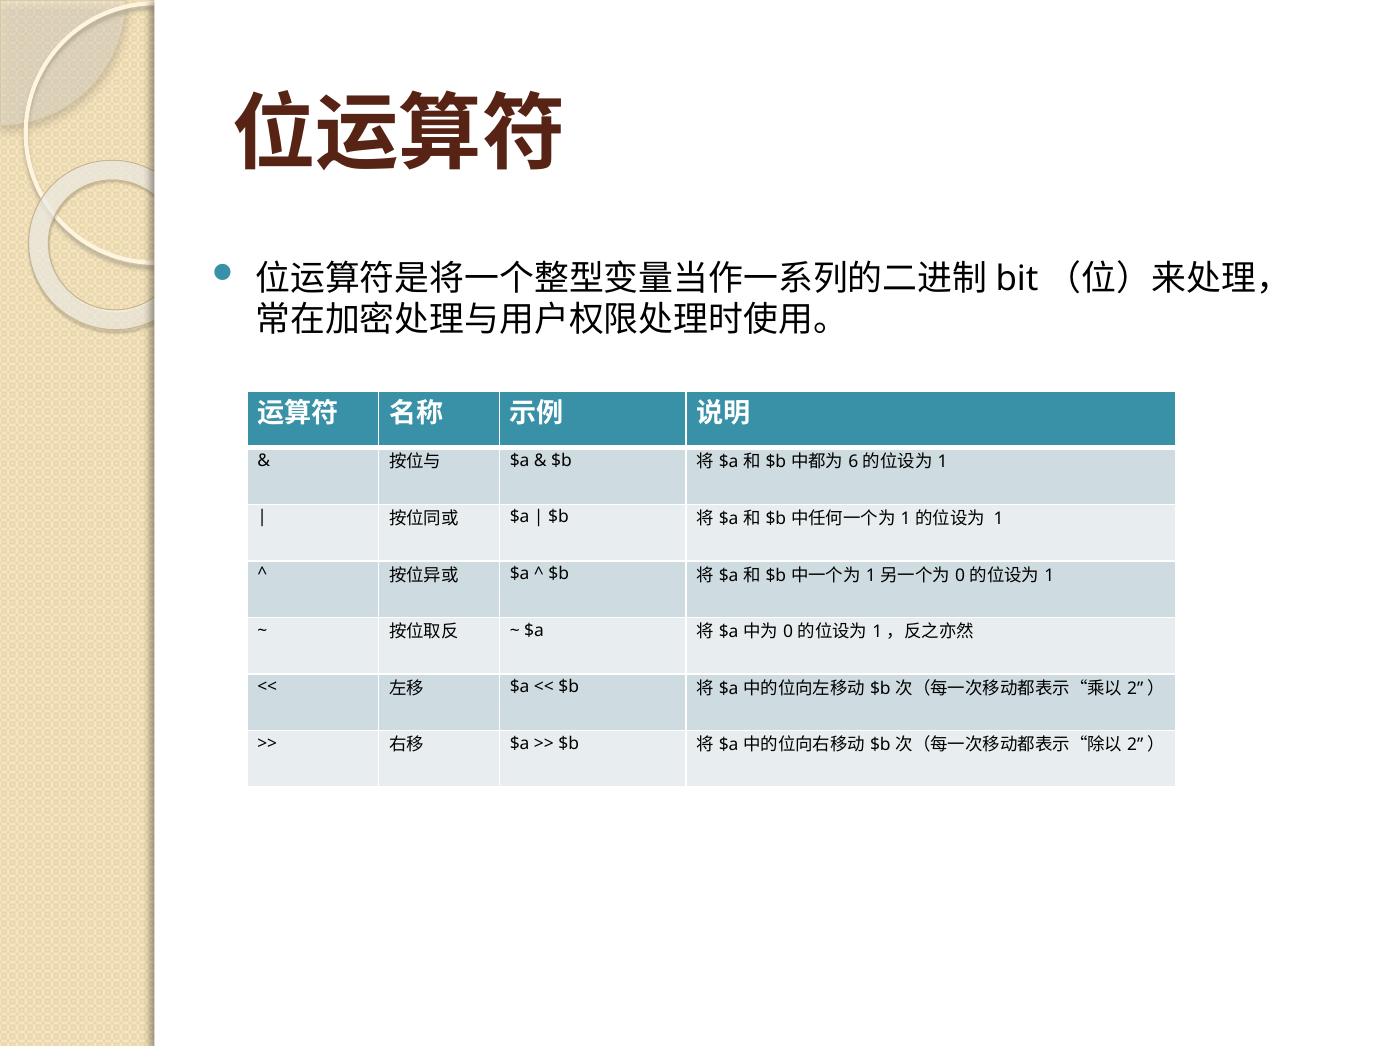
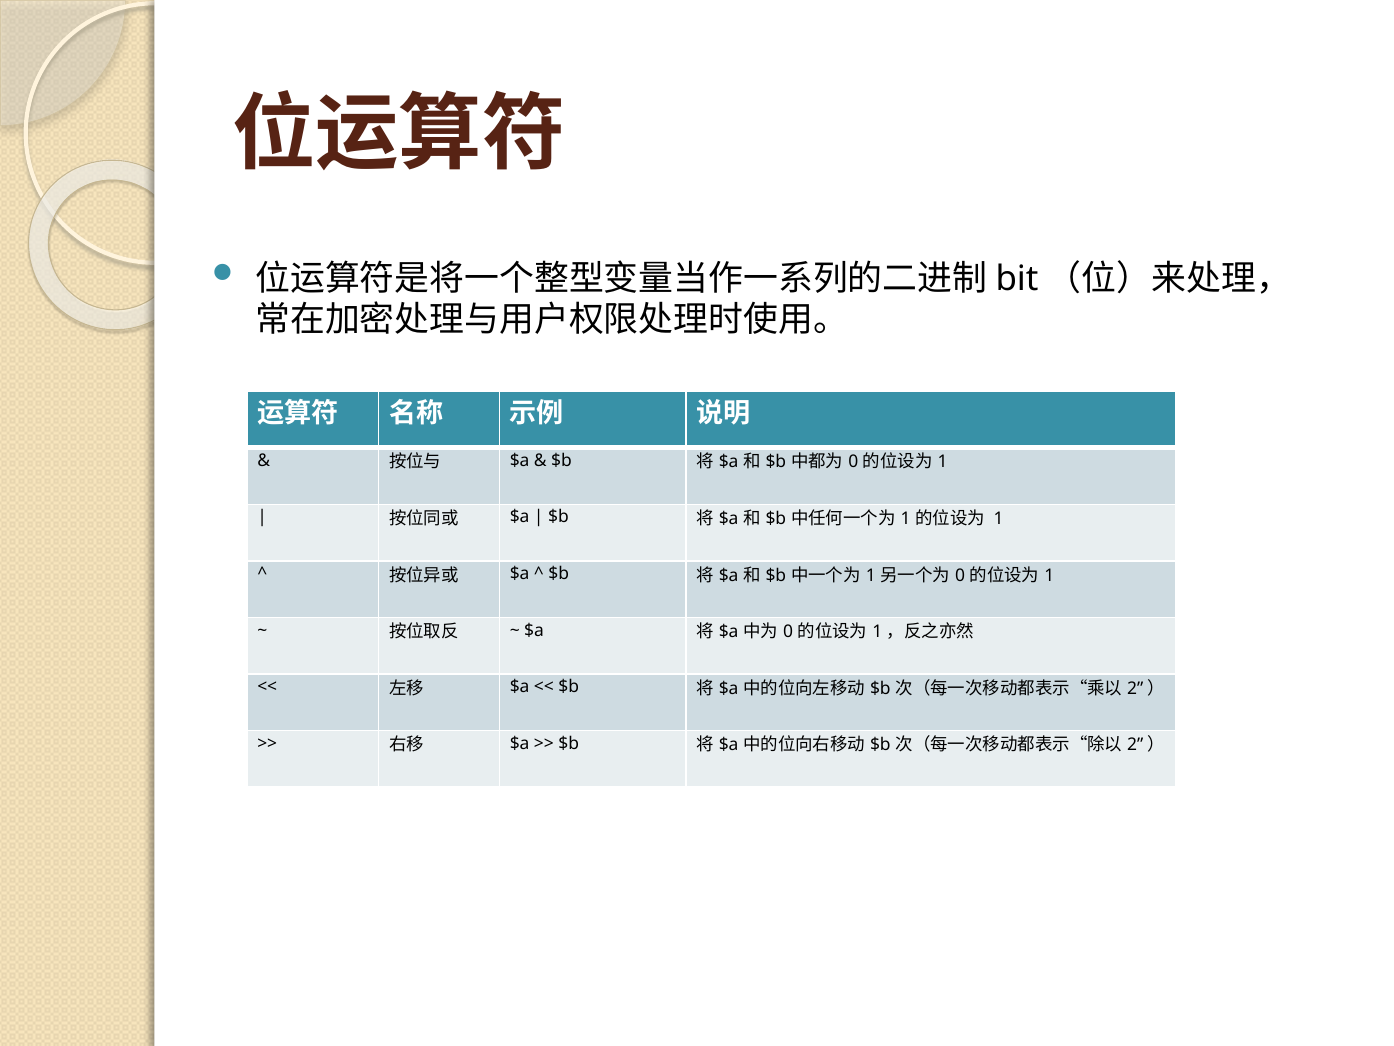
6: 6 -> 0 (853, 462)
